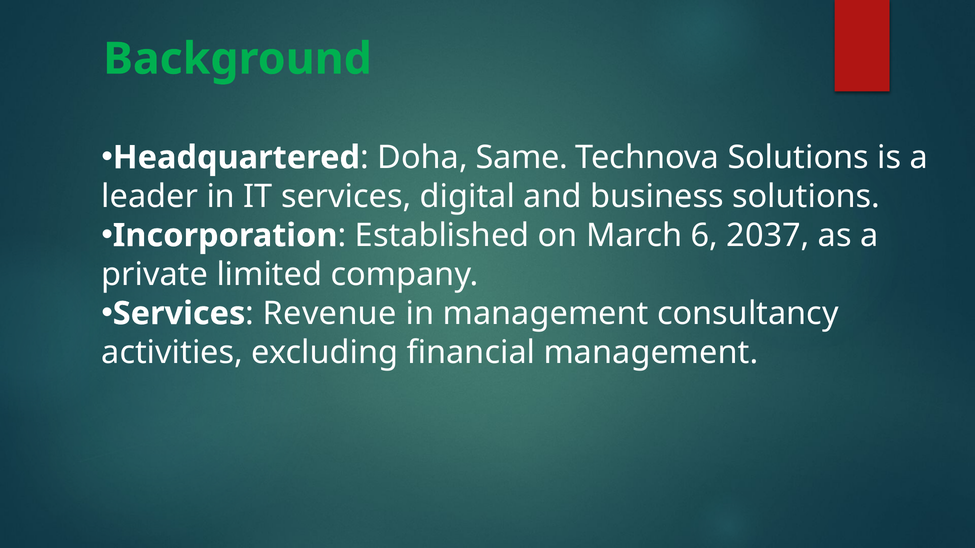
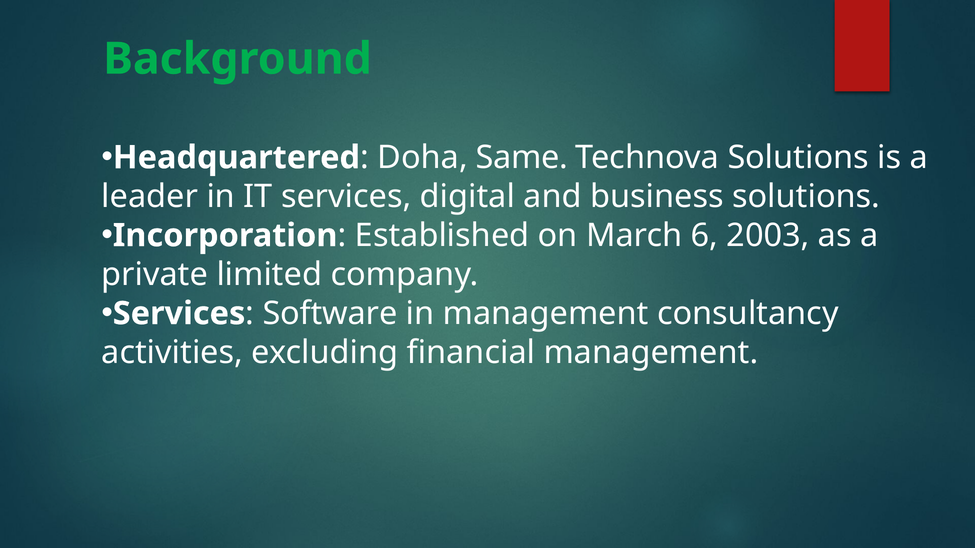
2037: 2037 -> 2003 (768, 236)
Revenue: Revenue -> Software (330, 314)
